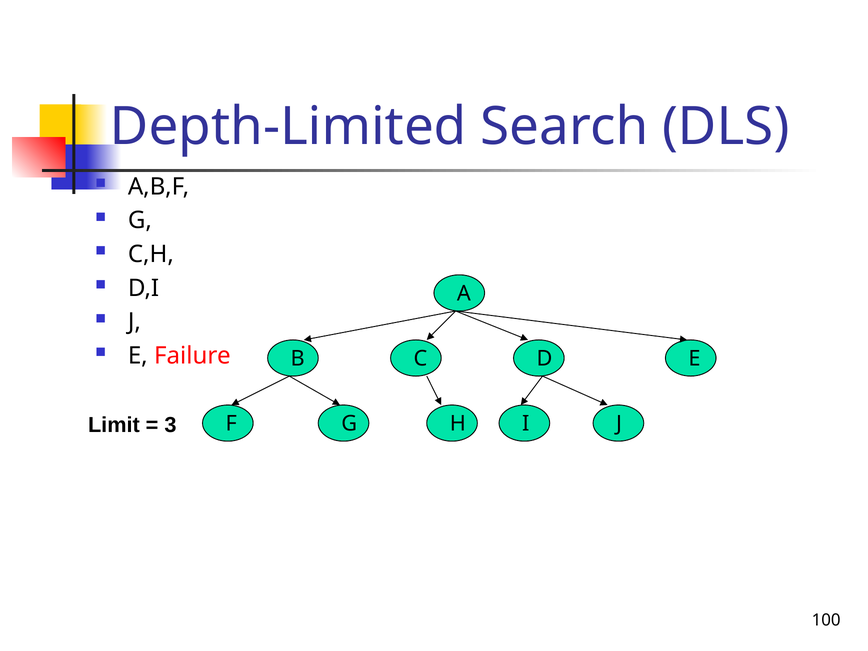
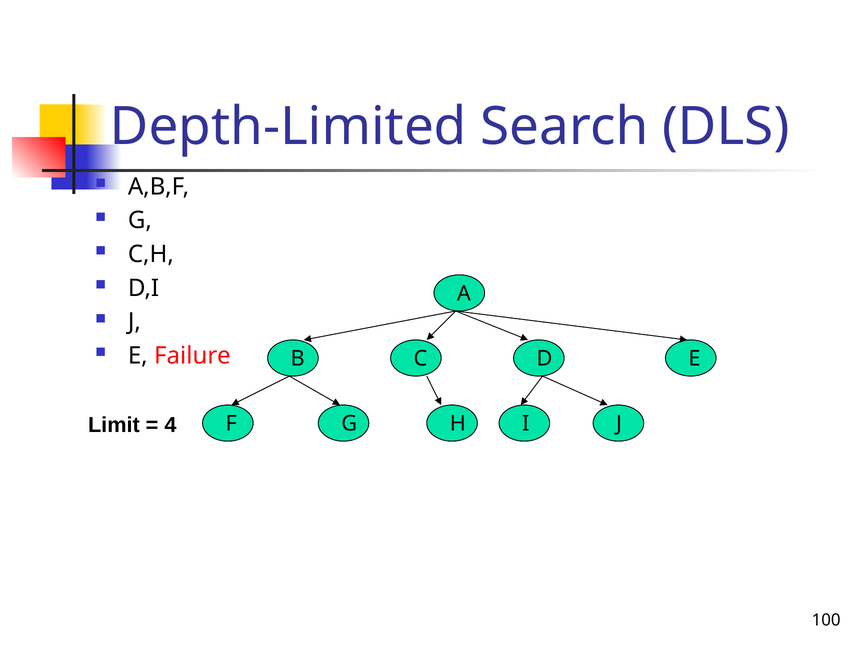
3: 3 -> 4 (171, 425)
